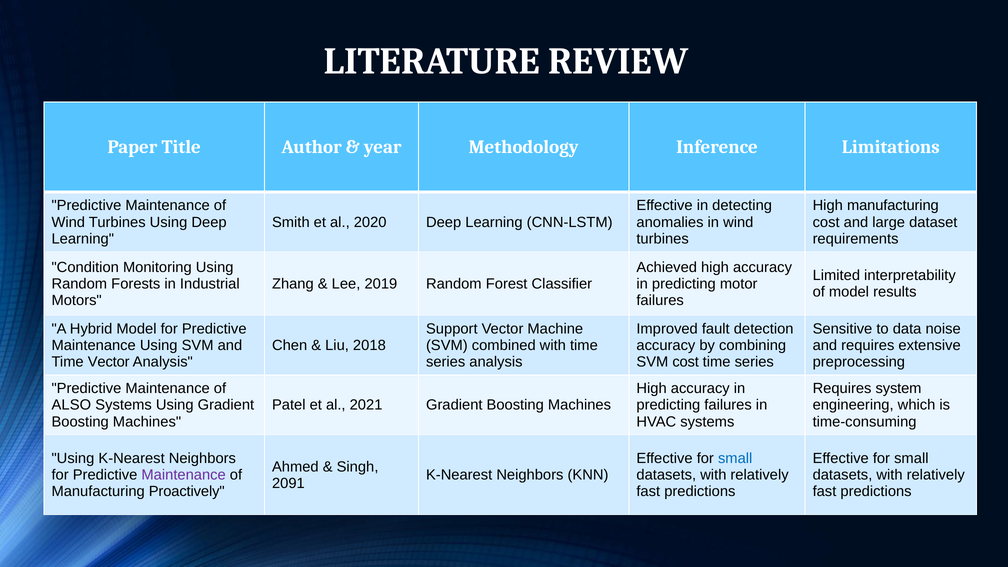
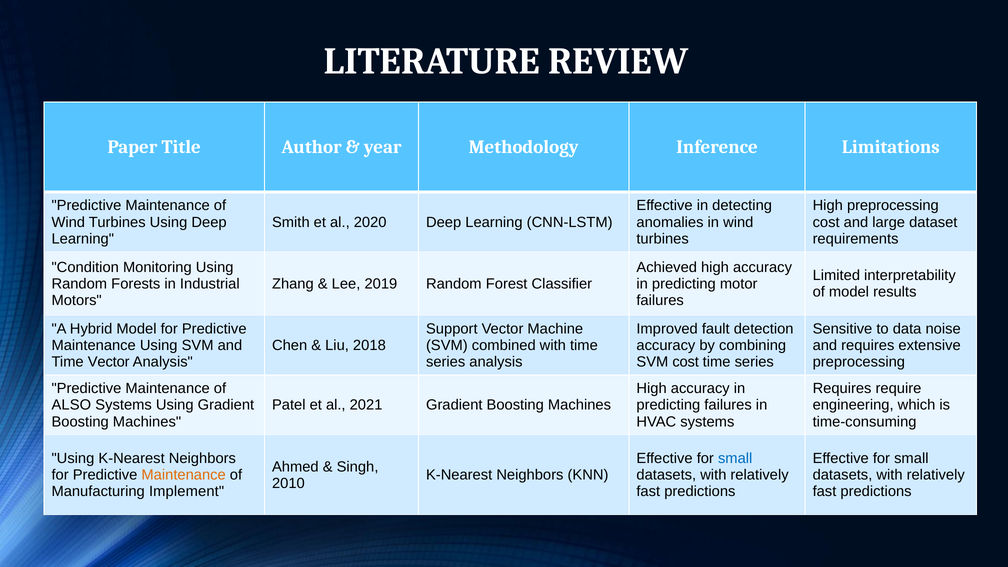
High manufacturing: manufacturing -> preprocessing (893, 206)
system: system -> require (898, 389)
Maintenance colour: purple -> orange (184, 475)
2091: 2091 -> 2010 (288, 483)
Proactively: Proactively -> Implement (187, 492)
